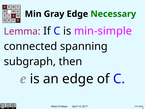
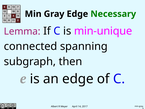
min-simple: min-simple -> min-unique (103, 31)
